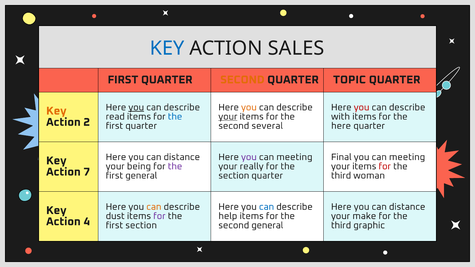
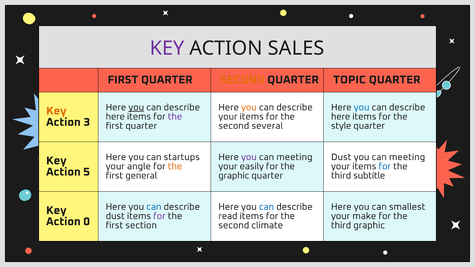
KEY colour: blue -> purple (167, 48)
you colour: red -> blue (362, 107)
read: read -> here (115, 117)
the colour: blue -> purple (175, 117)
your underline: present -> none (228, 117)
with: with -> here (341, 117)
2: 2 -> 3 (87, 122)
here: here -> style (341, 126)
distance: distance -> startups (182, 157)
Final: Final -> Dust (341, 157)
being: being -> angle (139, 166)
the colour: purple -> orange (175, 166)
really: really -> easily (252, 166)
for colour: red -> blue (385, 166)
7: 7 -> 5 (87, 172)
section: section -> graphic (234, 176)
woman: woman -> subtitle (369, 176)
can colour: orange -> blue (154, 207)
distance: distance -> smallest (407, 207)
help: help -> read (228, 216)
4: 4 -> 0 (87, 222)
second general: general -> climate (267, 225)
